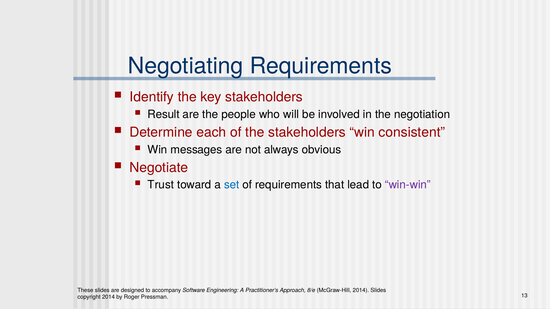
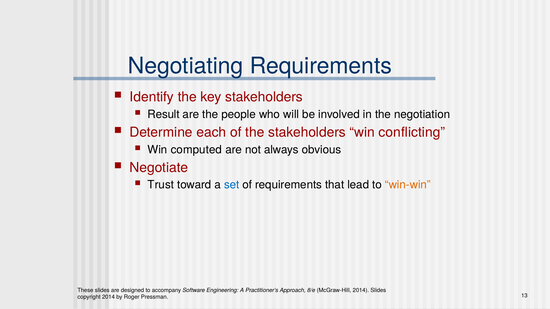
consistent: consistent -> conflicting (412, 133)
messages: messages -> computed (196, 150)
win-win colour: purple -> orange (408, 185)
